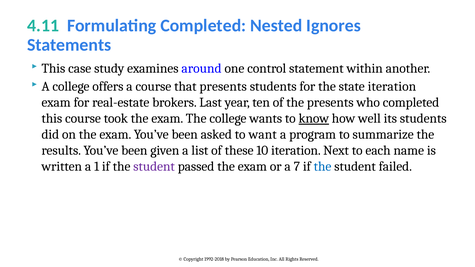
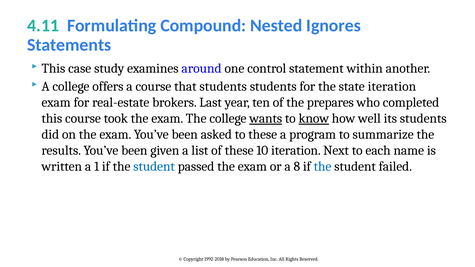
Formulating Completed: Completed -> Compound (203, 26)
that presents: presents -> students (223, 86)
the presents: presents -> prepares (330, 103)
wants underline: none -> present (266, 119)
to want: want -> these (263, 135)
student colour: purple -> blue (154, 167)
7: 7 -> 8 (297, 167)
